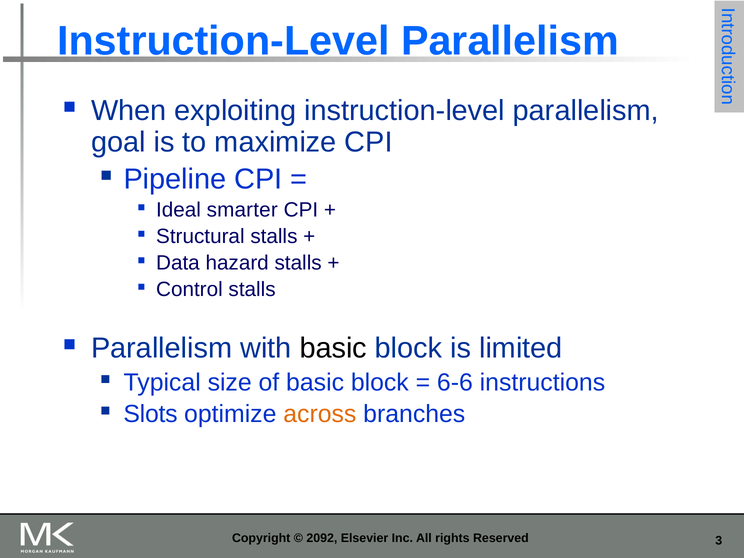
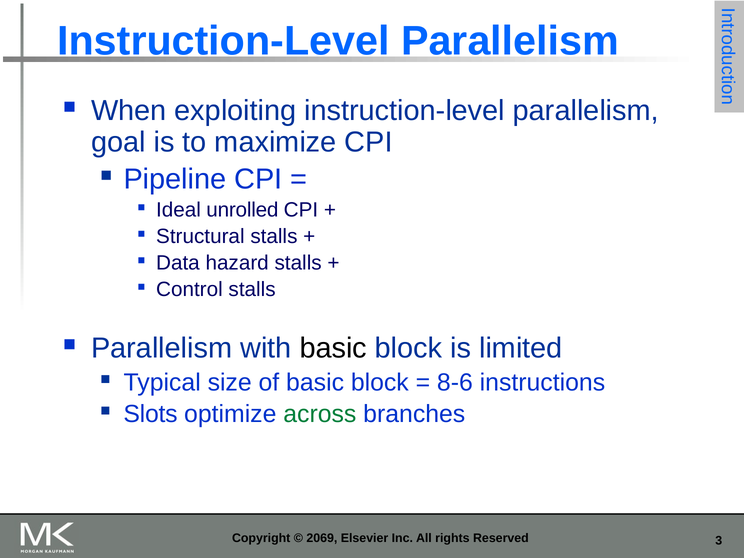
smarter: smarter -> unrolled (242, 210)
6-6: 6-6 -> 8-6 (455, 382)
across colour: orange -> green (320, 414)
2092: 2092 -> 2069 (322, 538)
